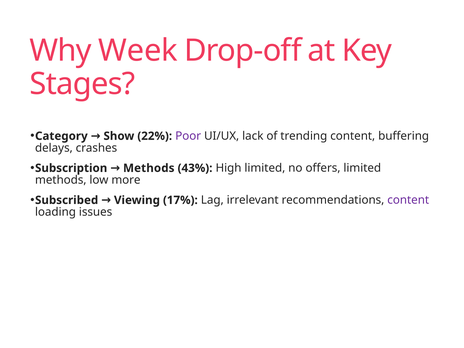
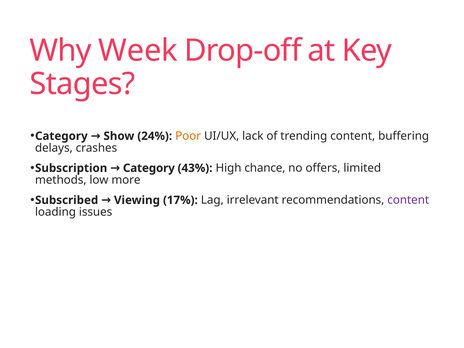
22%: 22% -> 24% (155, 136)
Poor colour: purple -> orange (188, 136)
Subscription Methods: Methods -> Category (149, 168)
High limited: limited -> chance (265, 168)
